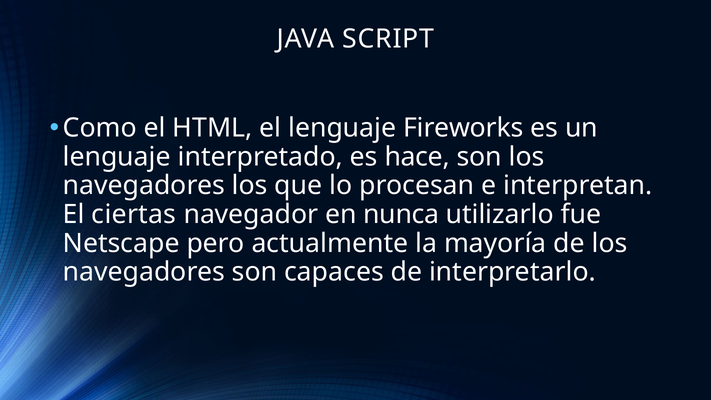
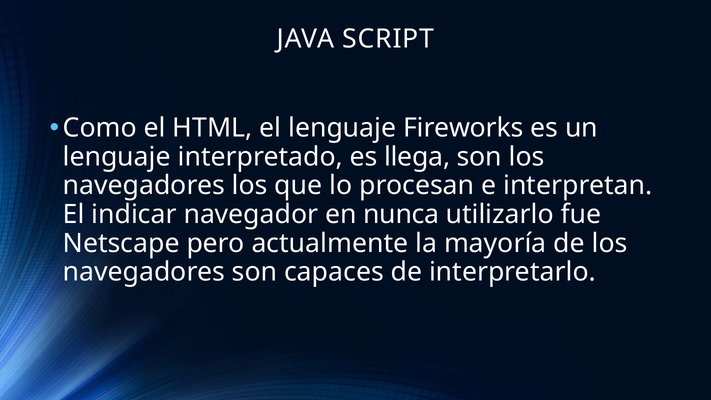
hace: hace -> llega (417, 157)
ciertas: ciertas -> indicar (134, 214)
